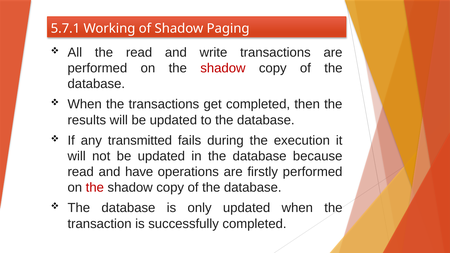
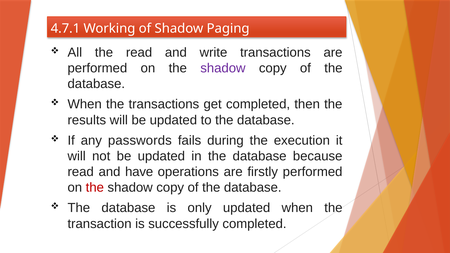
5.7.1: 5.7.1 -> 4.7.1 (65, 28)
shadow colour: red -> purple (223, 68)
transmitted: transmitted -> passwords (140, 140)
